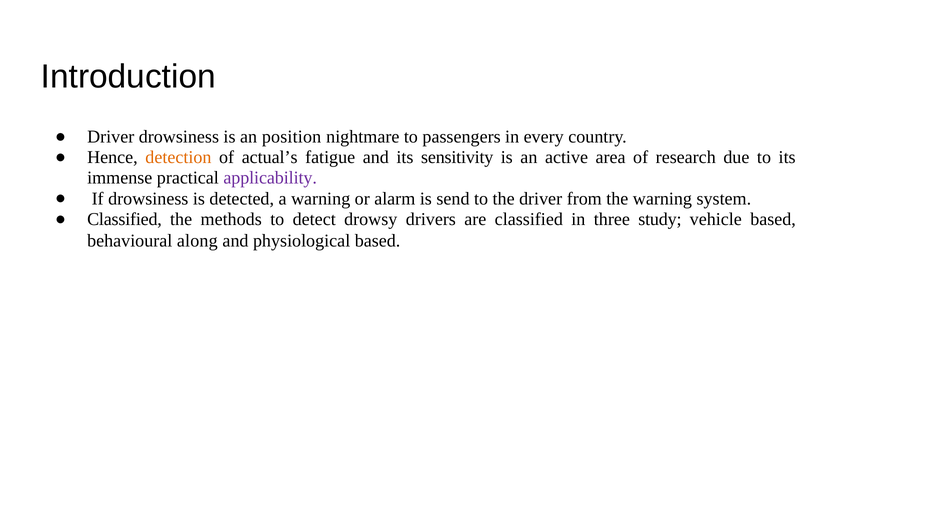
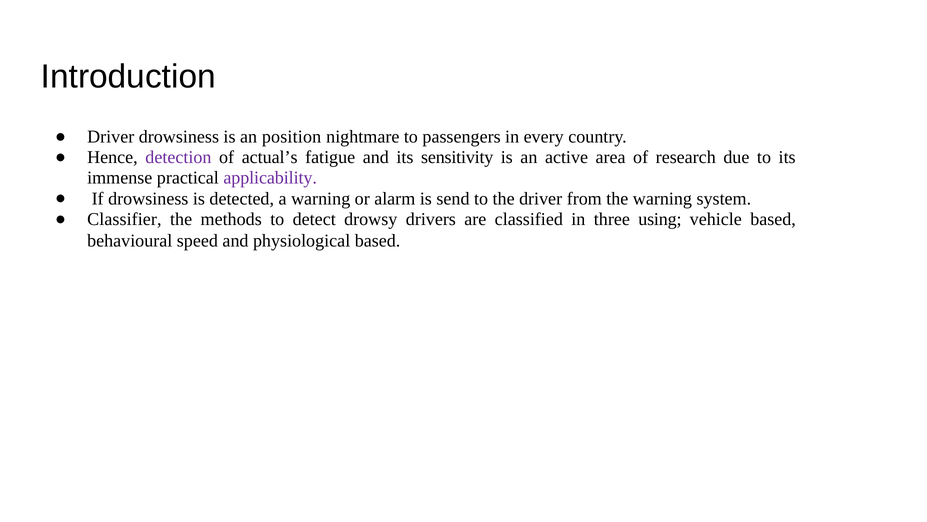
detection colour: orange -> purple (178, 157)
Classified: Classified -> Classifier (124, 219)
study: study -> using (660, 219)
along: along -> speed (197, 240)
